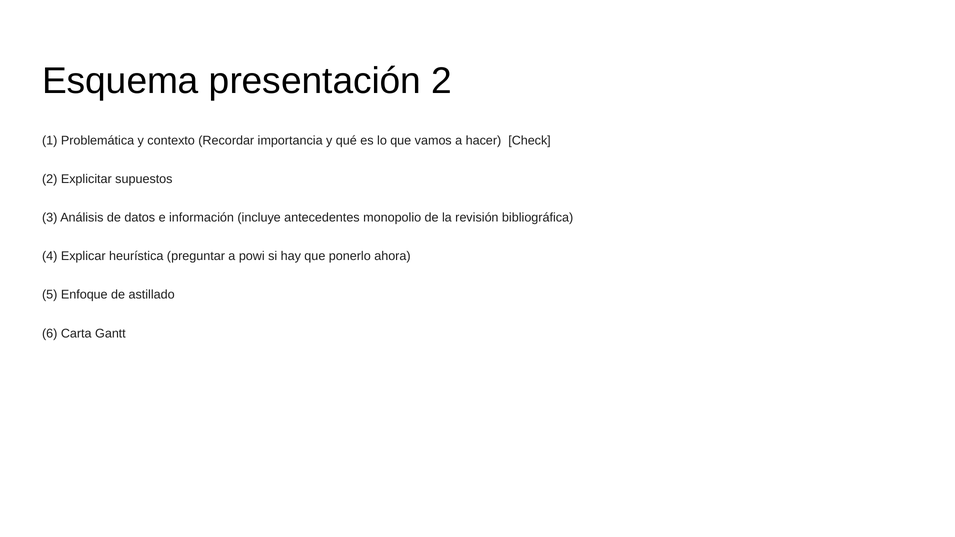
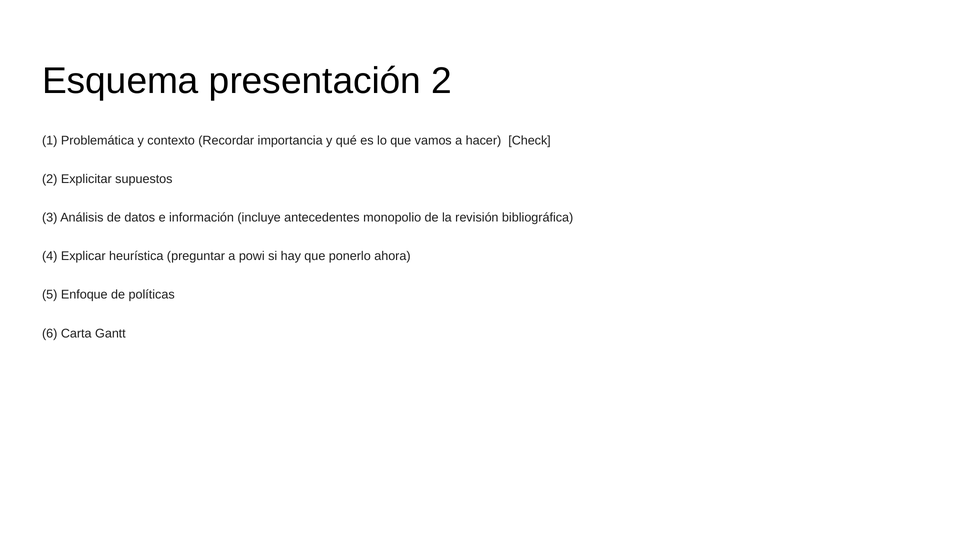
astillado: astillado -> políticas (152, 295)
